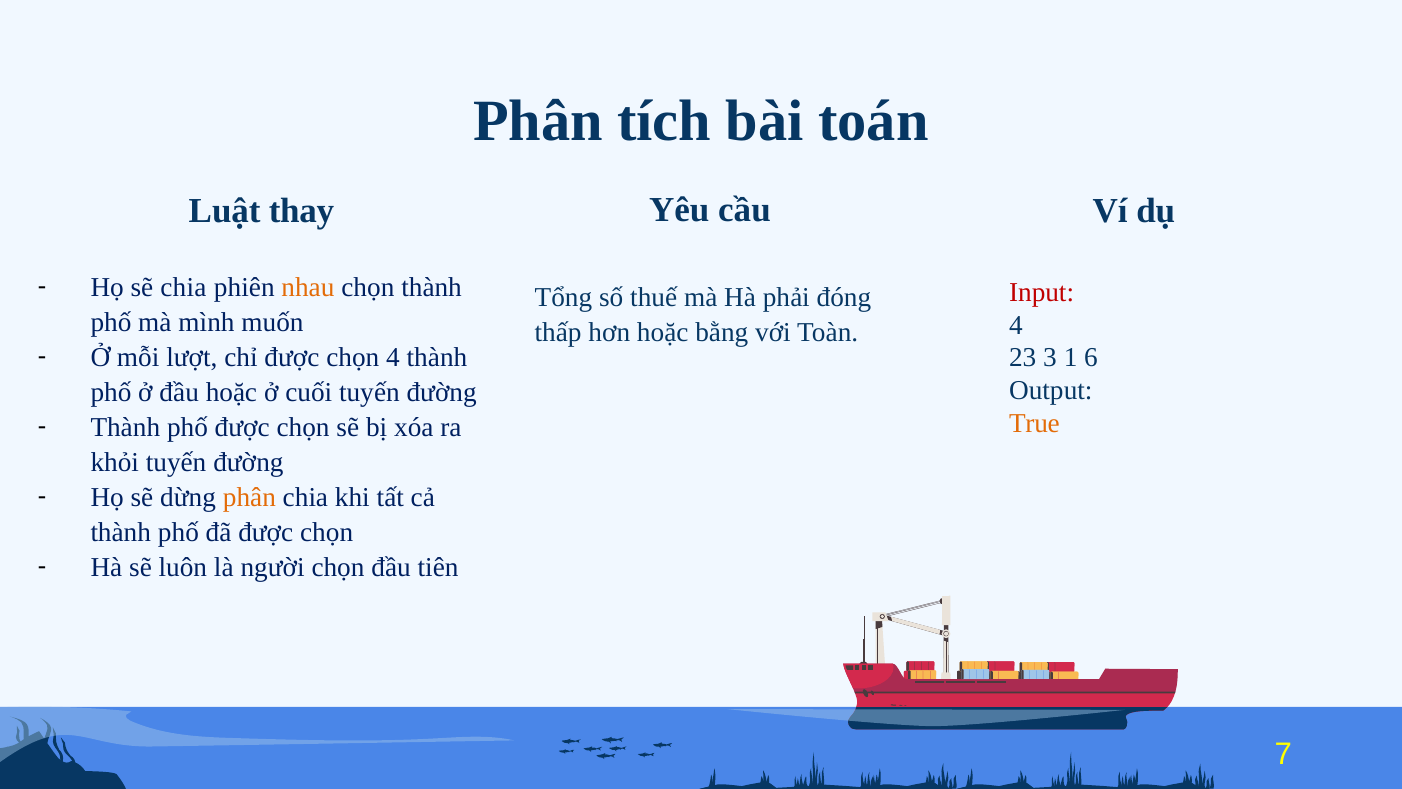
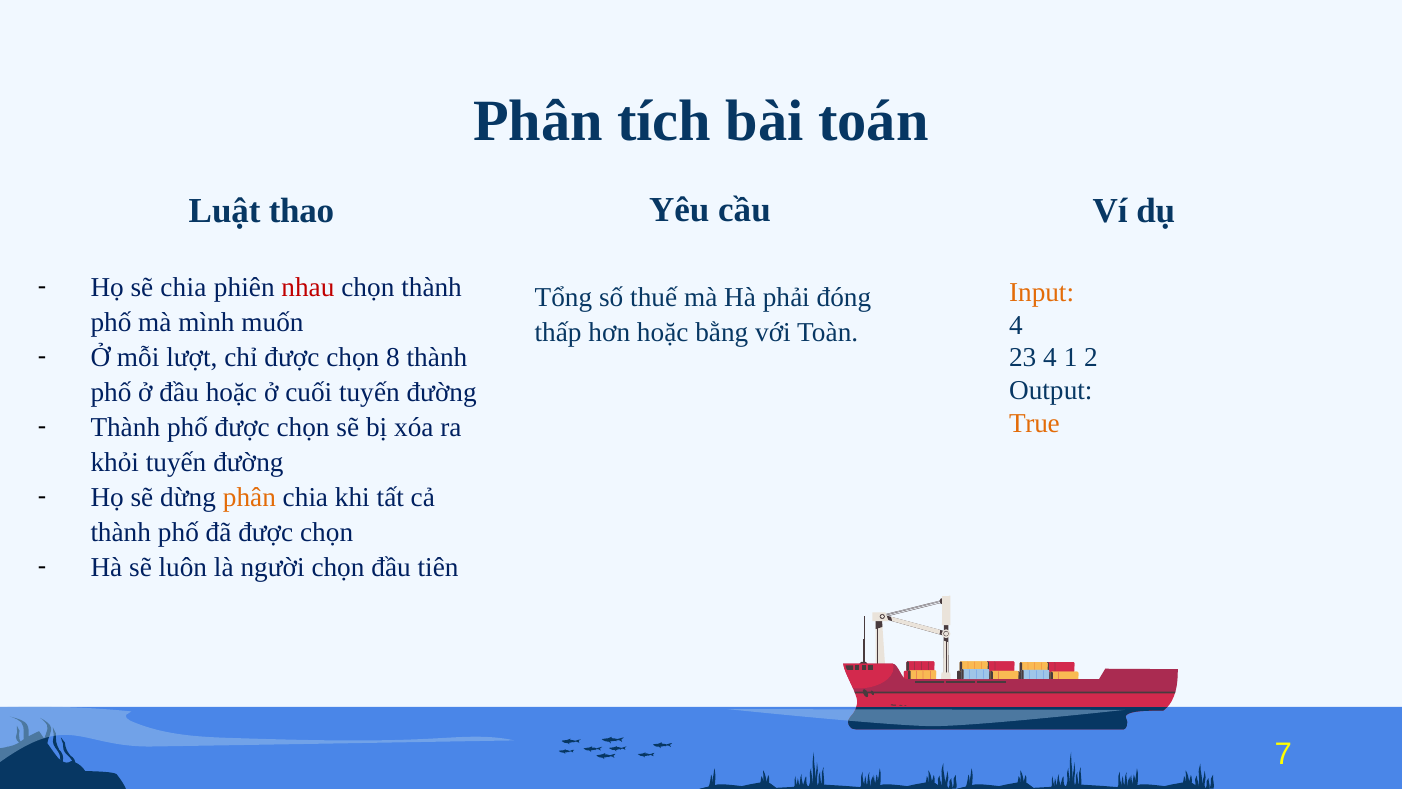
thay: thay -> thao (301, 211)
nhau colour: orange -> red (308, 288)
Input colour: red -> orange (1042, 292)
chọn 4: 4 -> 8 (393, 358)
23 3: 3 -> 4 (1050, 358)
6: 6 -> 2 (1091, 358)
